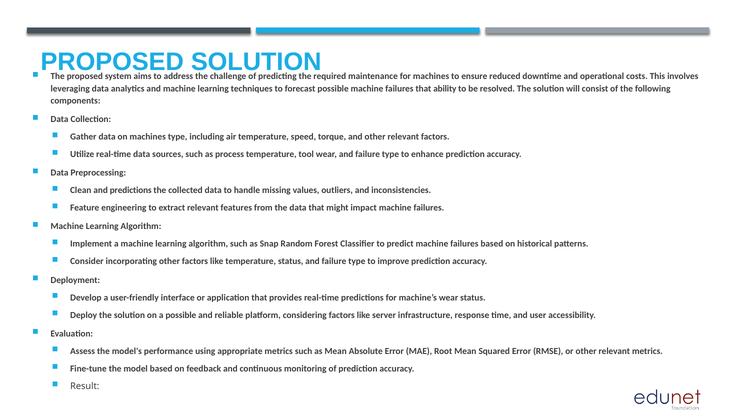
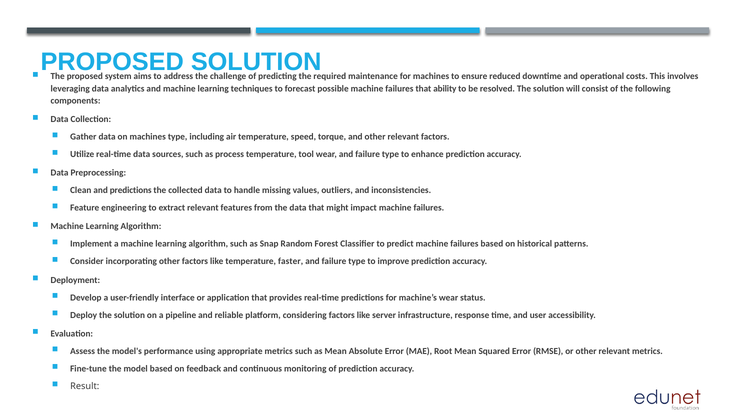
temperature status: status -> faster (291, 261)
a possible: possible -> pipeline (181, 315)
